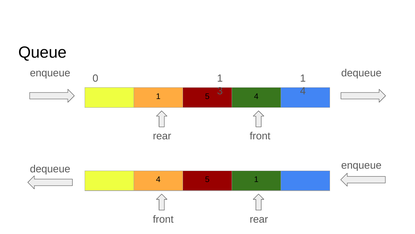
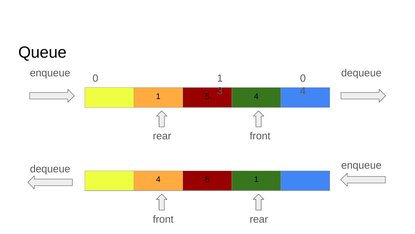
1 1: 1 -> 0 (303, 78)
